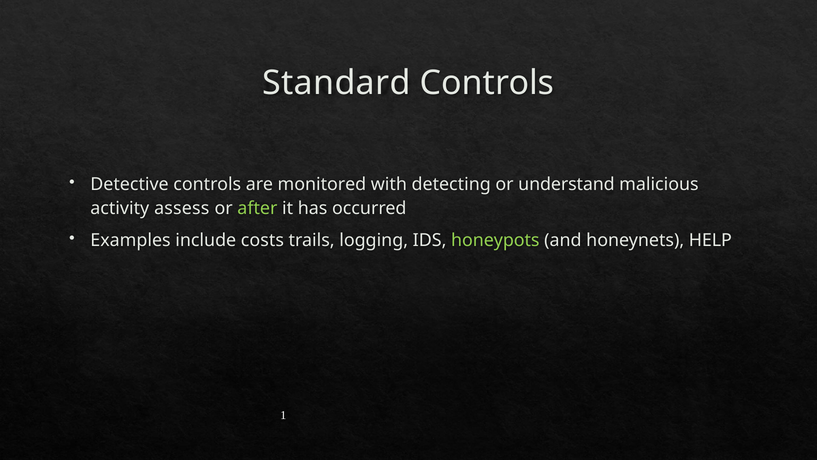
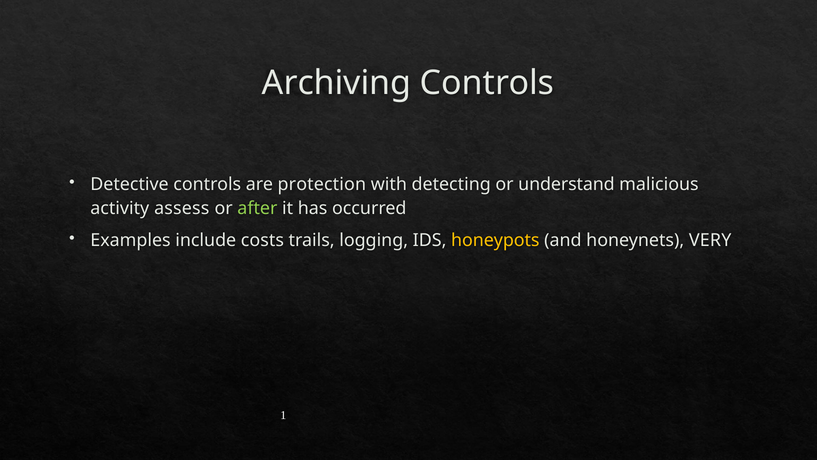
Standard: Standard -> Archiving (337, 83)
monitored: monitored -> protection (322, 184)
honeypots colour: light green -> yellow (495, 240)
HELP: HELP -> VERY (710, 240)
